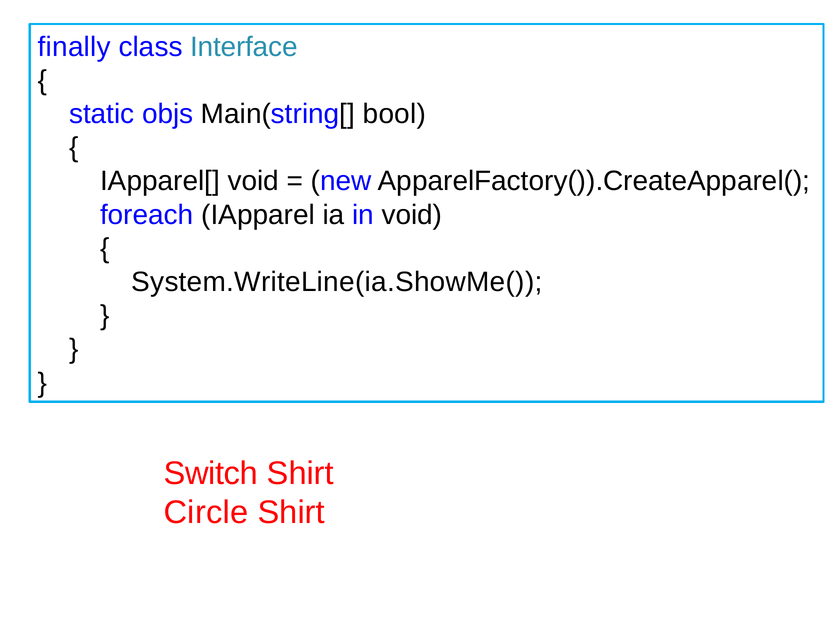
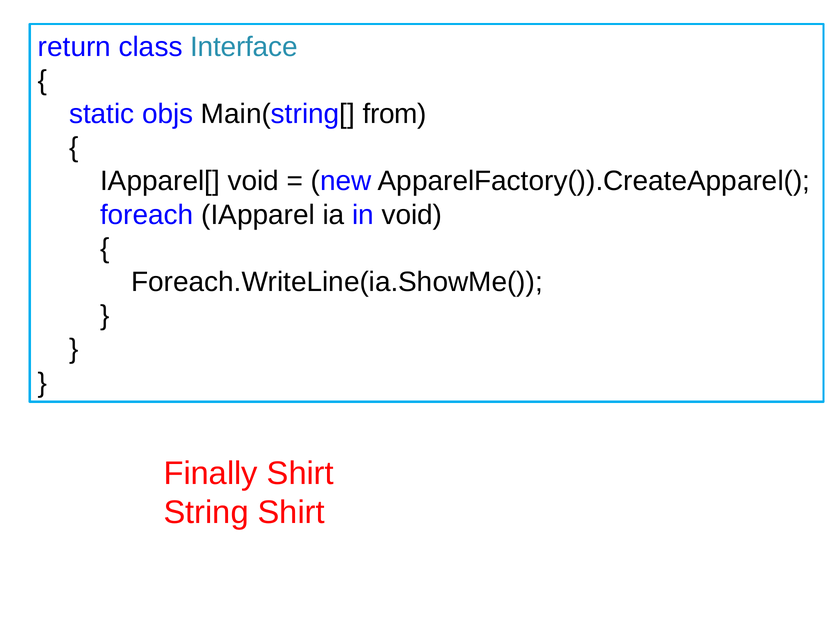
finally: finally -> return (75, 47)
bool: bool -> from (395, 114)
System.WriteLine(ia.ShowMe(: System.WriteLine(ia.ShowMe( -> Foreach.WriteLine(ia.ShowMe( (337, 282)
Switch: Switch -> Finally (211, 473)
Circle: Circle -> String (206, 512)
